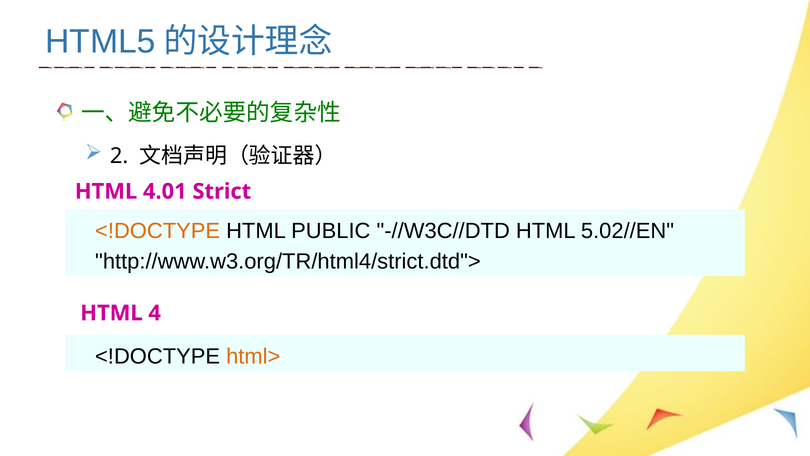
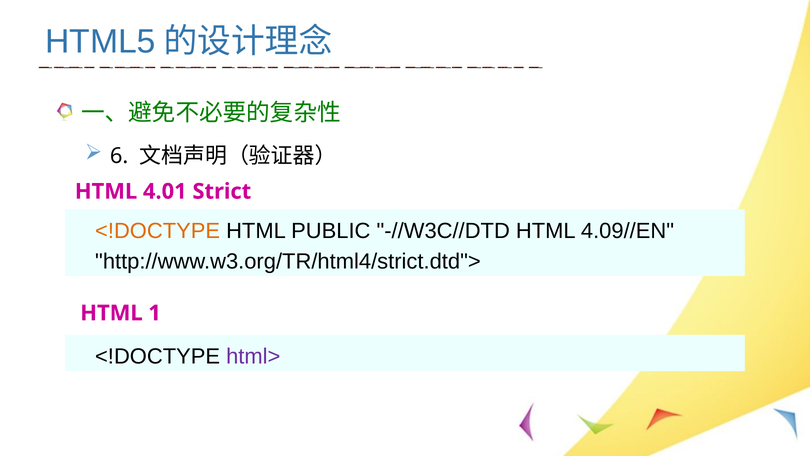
2: 2 -> 6 (119, 156)
5.02//EN: 5.02//EN -> 4.09//EN (628, 231)
4: 4 -> 1 (155, 313)
html> colour: orange -> purple (253, 356)
